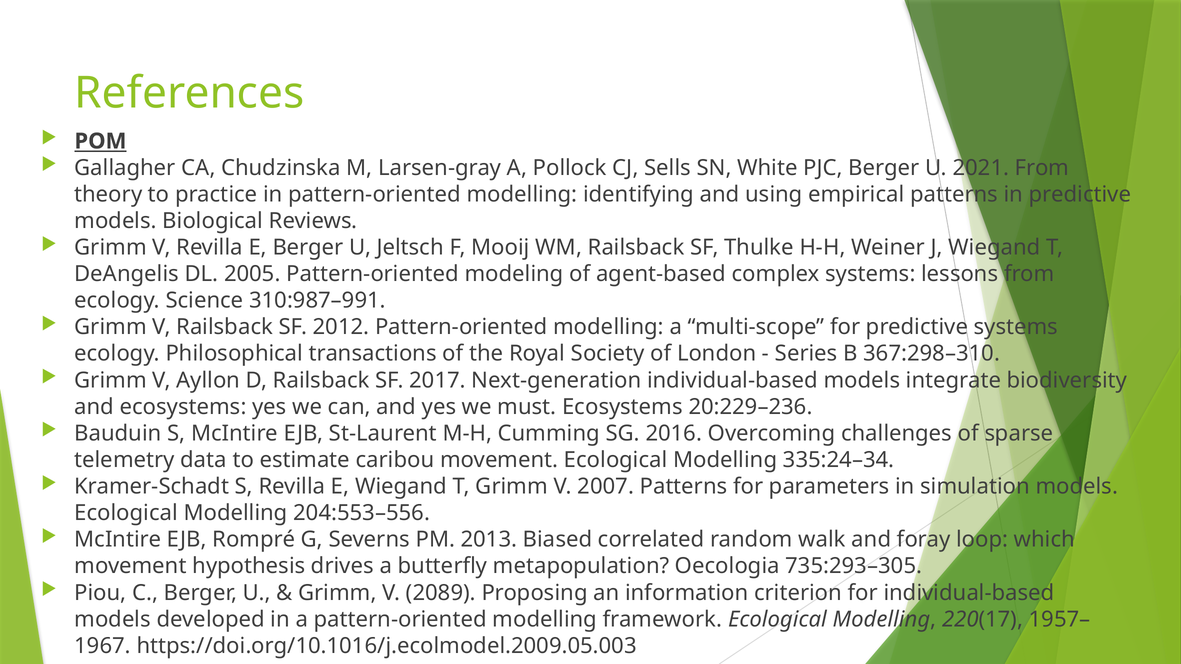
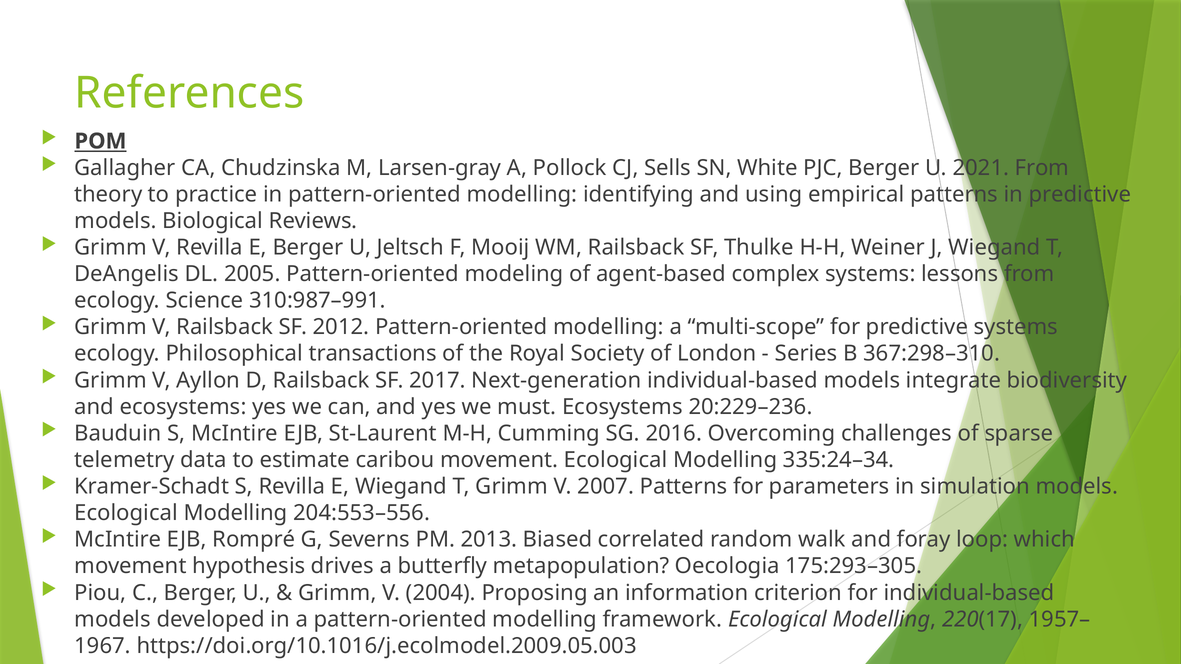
735:293–305: 735:293–305 -> 175:293–305 (854, 566)
2089: 2089 -> 2004 (441, 593)
